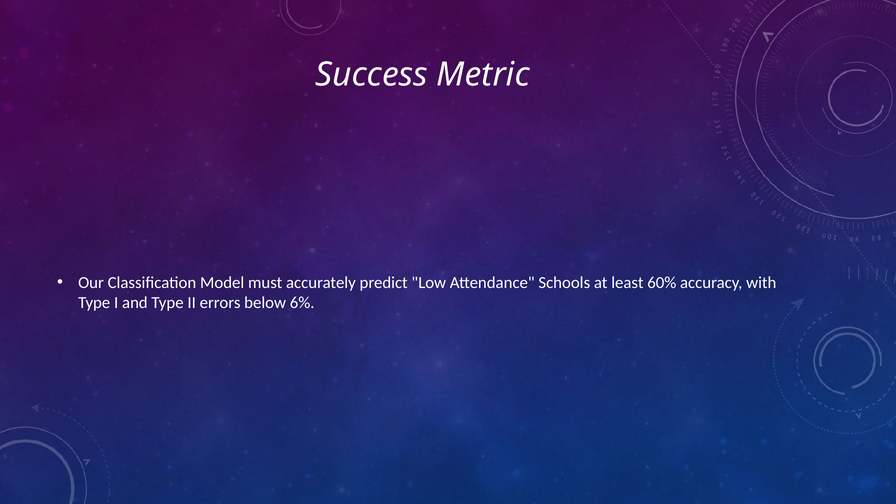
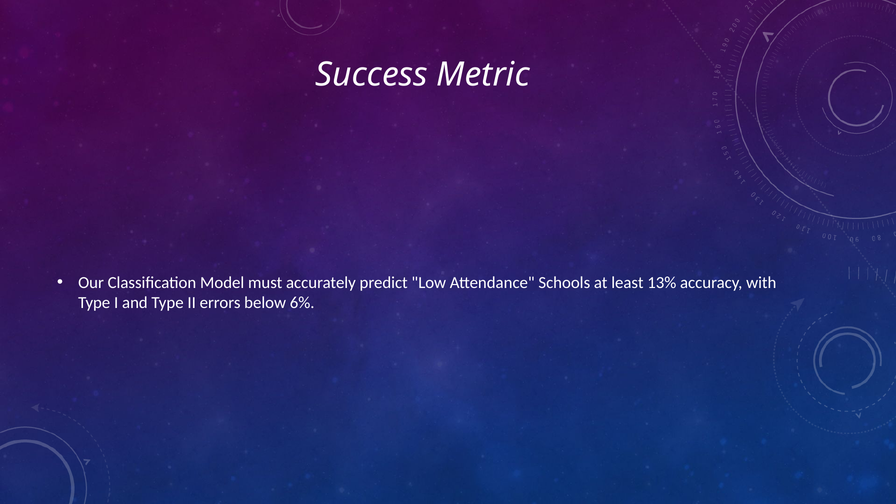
60%: 60% -> 13% (662, 283)
